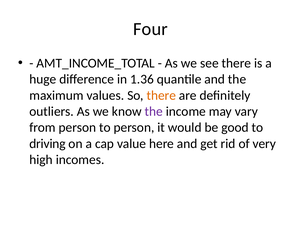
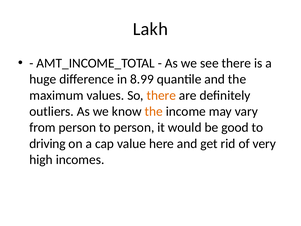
Four: Four -> Lakh (150, 29)
1.36: 1.36 -> 8.99 (142, 79)
the colour: purple -> orange (154, 111)
